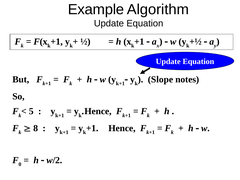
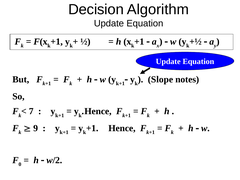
Example: Example -> Decision (96, 9)
5: 5 -> 7 (31, 111)
8: 8 -> 9 (36, 128)
